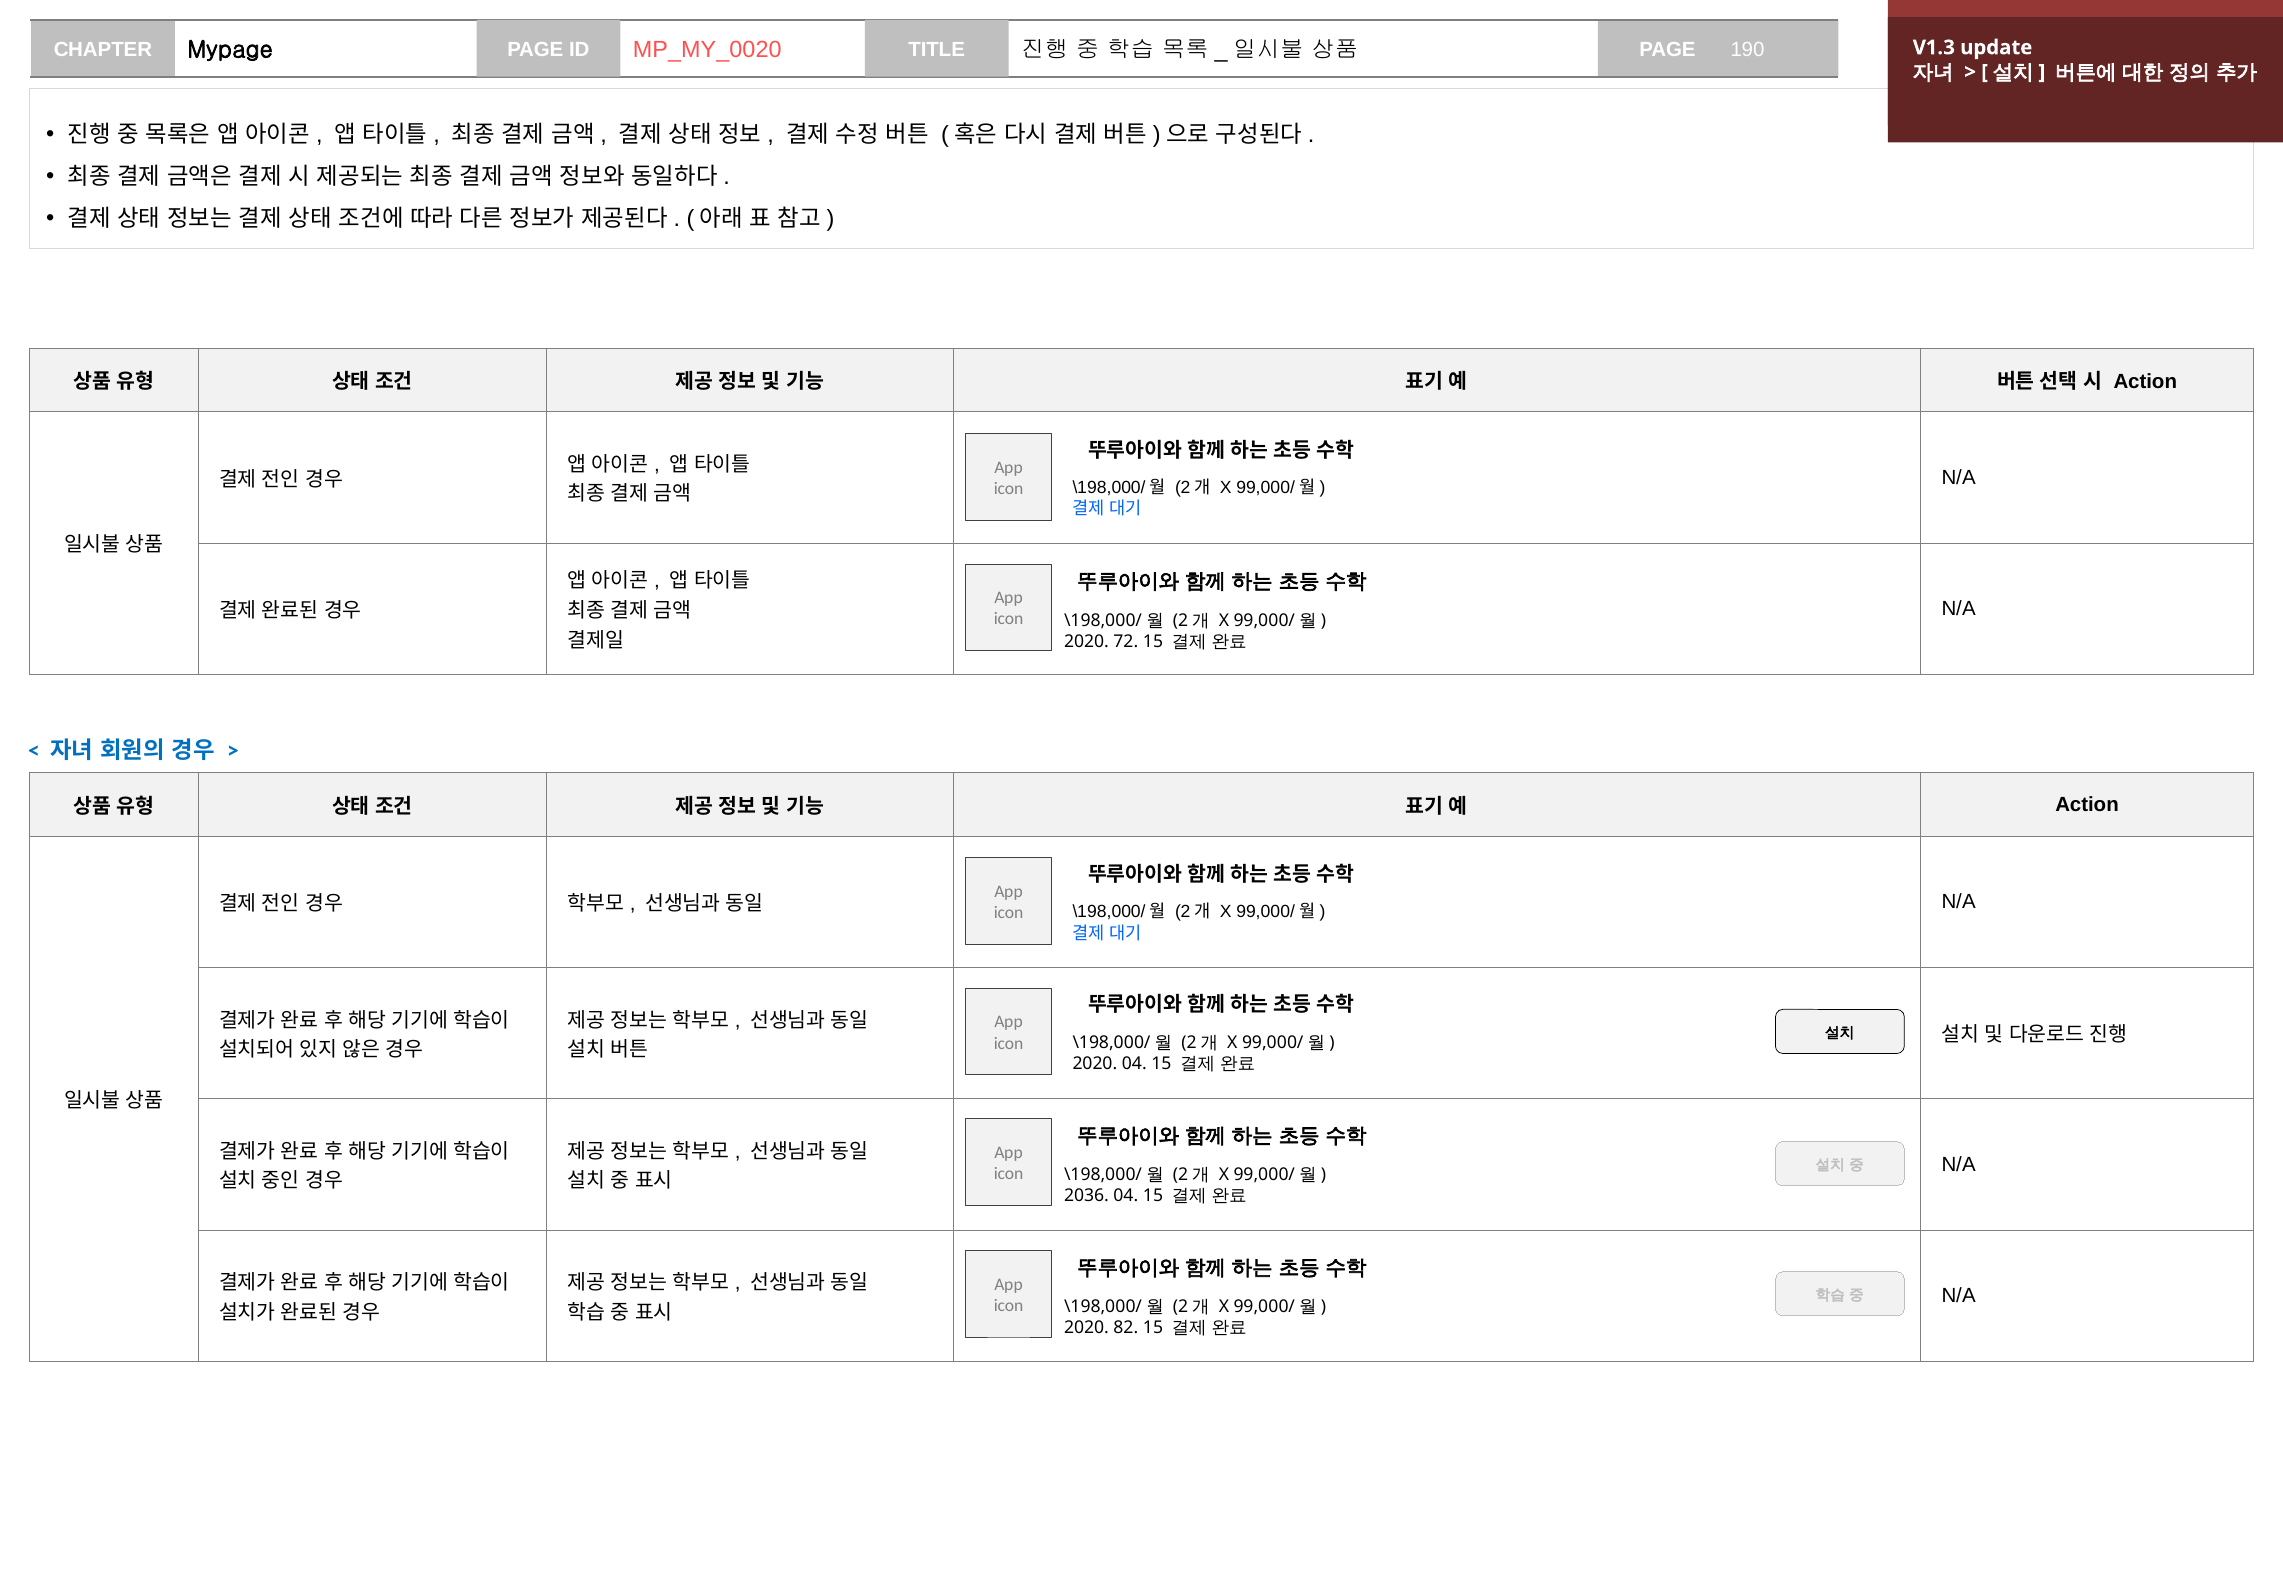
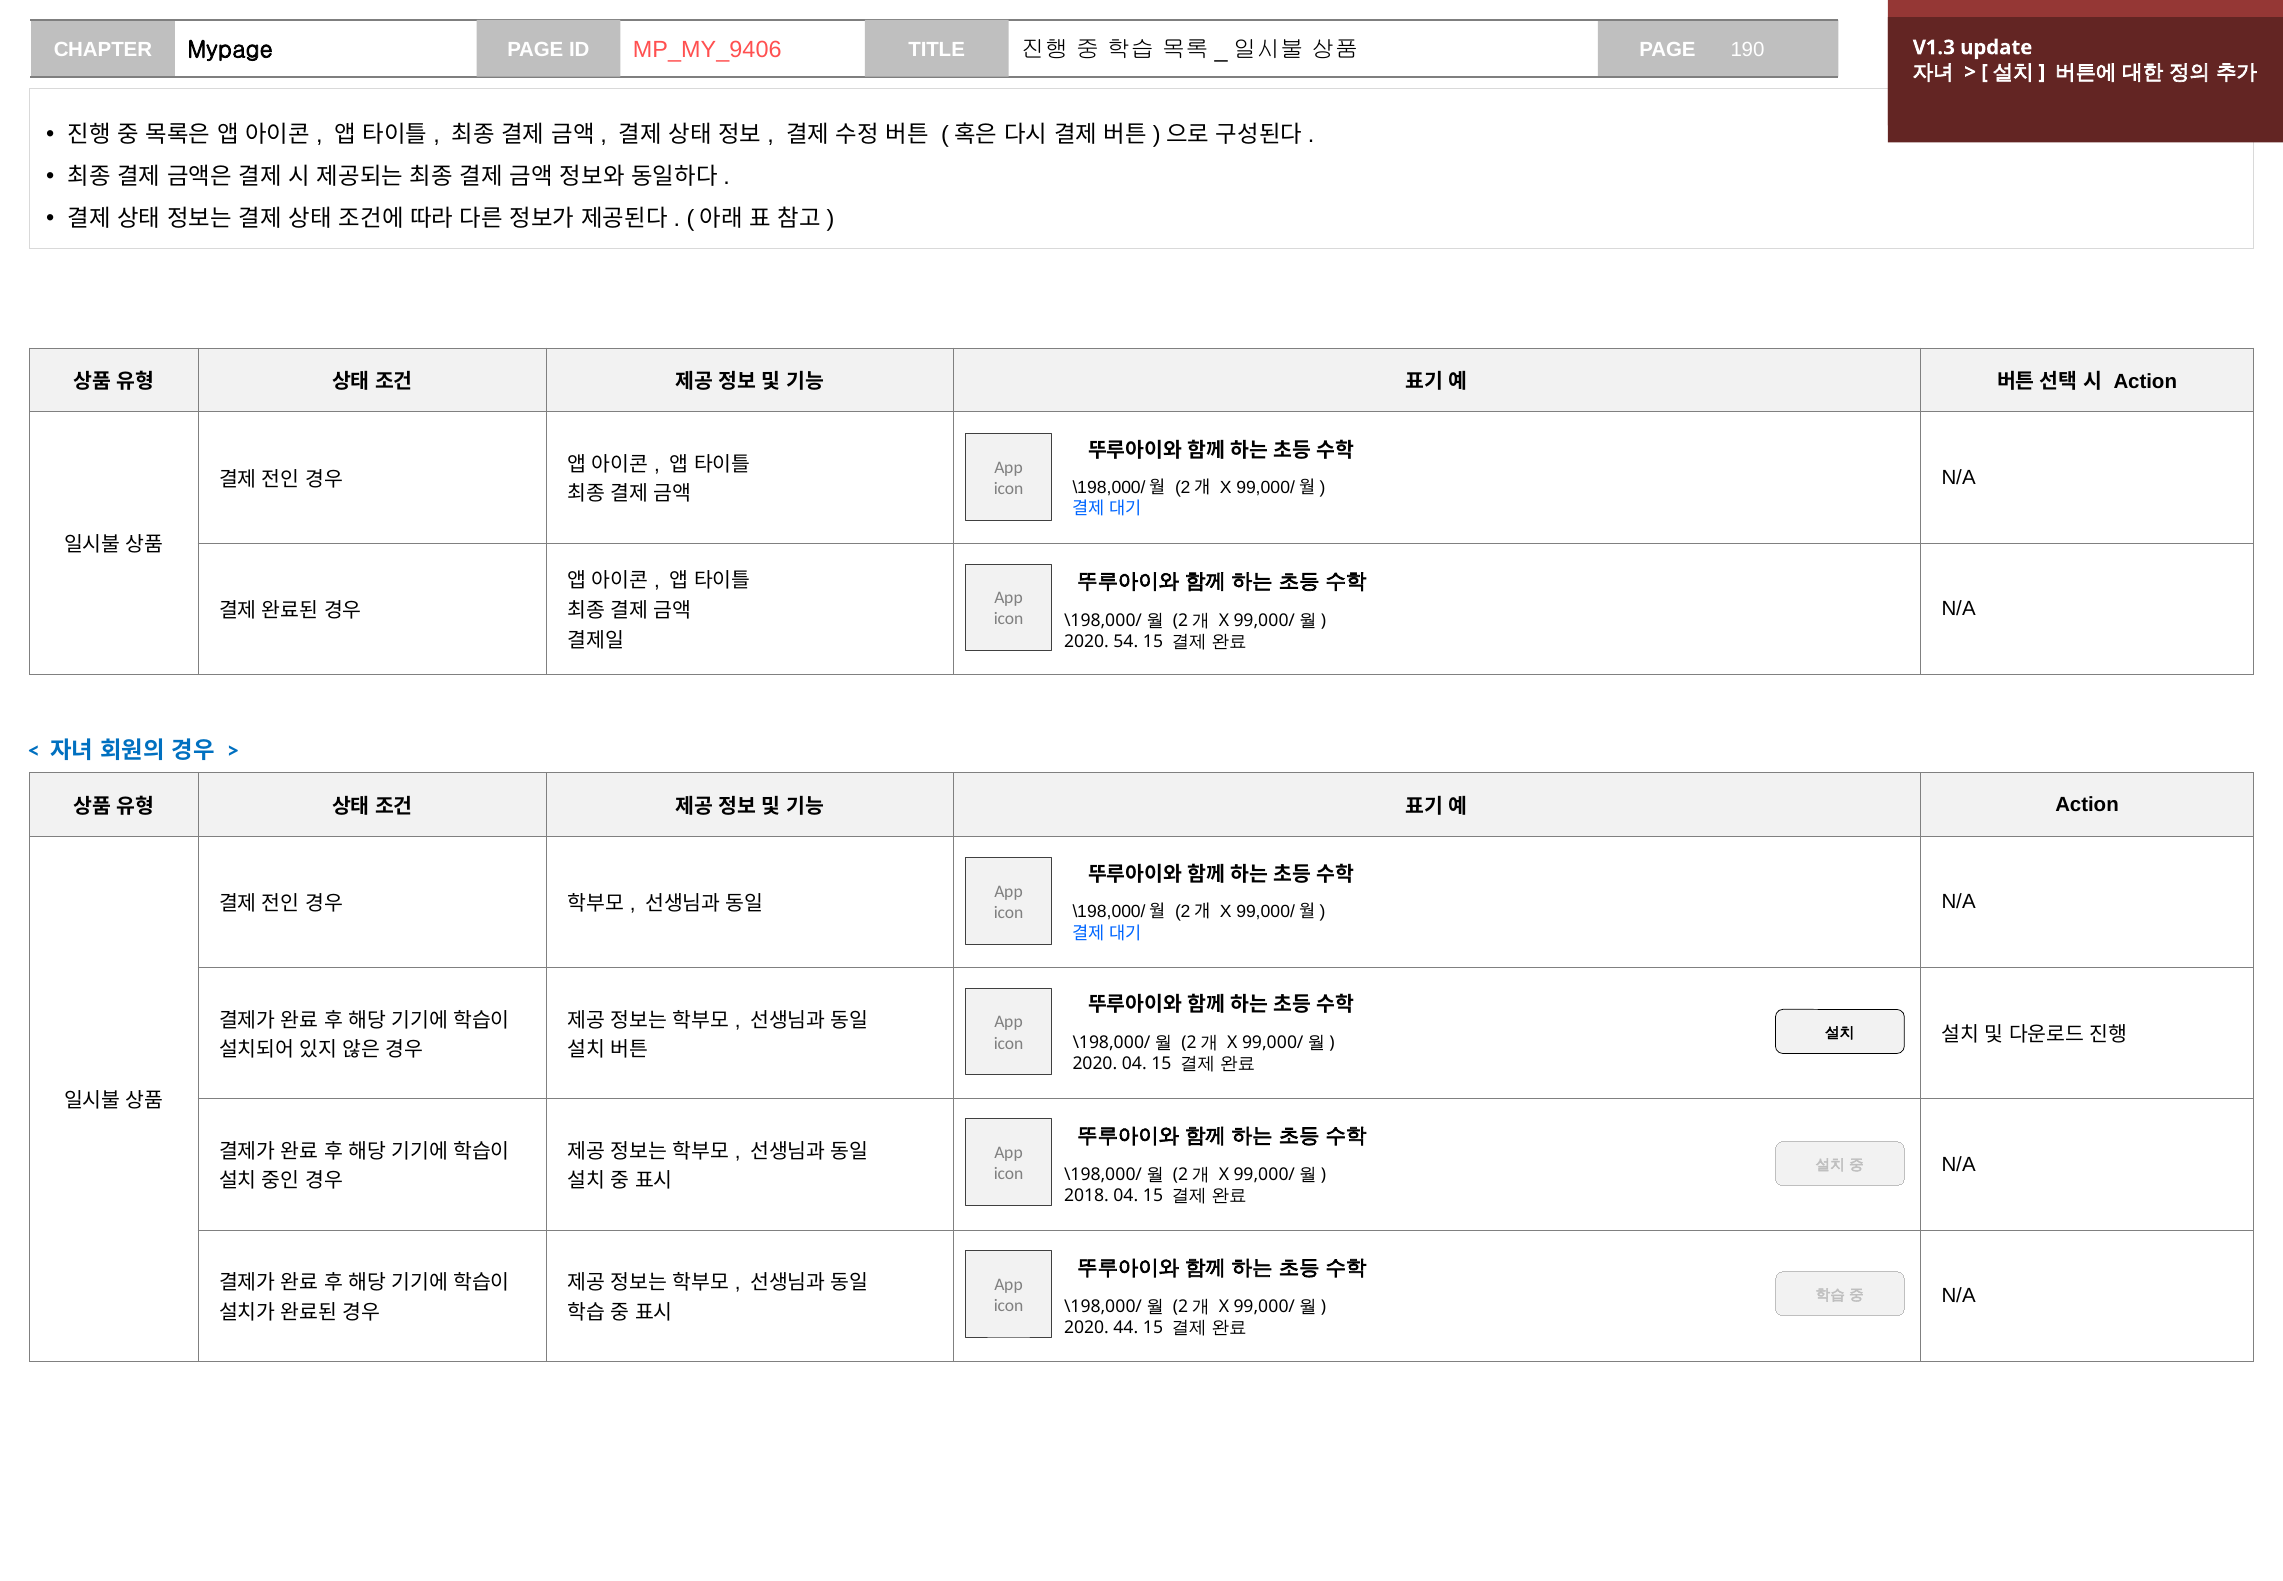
MP_MY_0020: MP_MY_0020 -> MP_MY_9406 (707, 50)
72: 72 -> 54 (1126, 641)
2036: 2036 -> 2018 (1087, 1195)
82: 82 -> 44 (1126, 1327)
